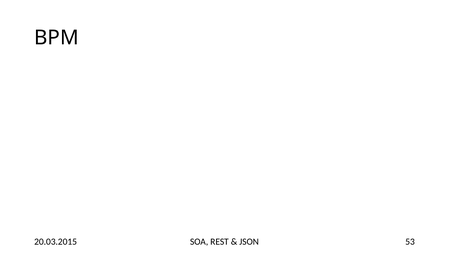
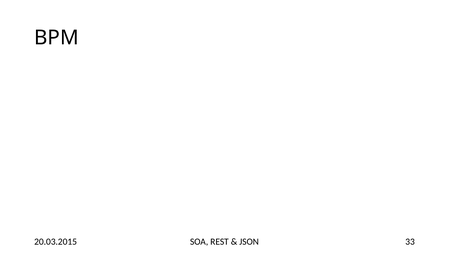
53: 53 -> 33 (410, 241)
